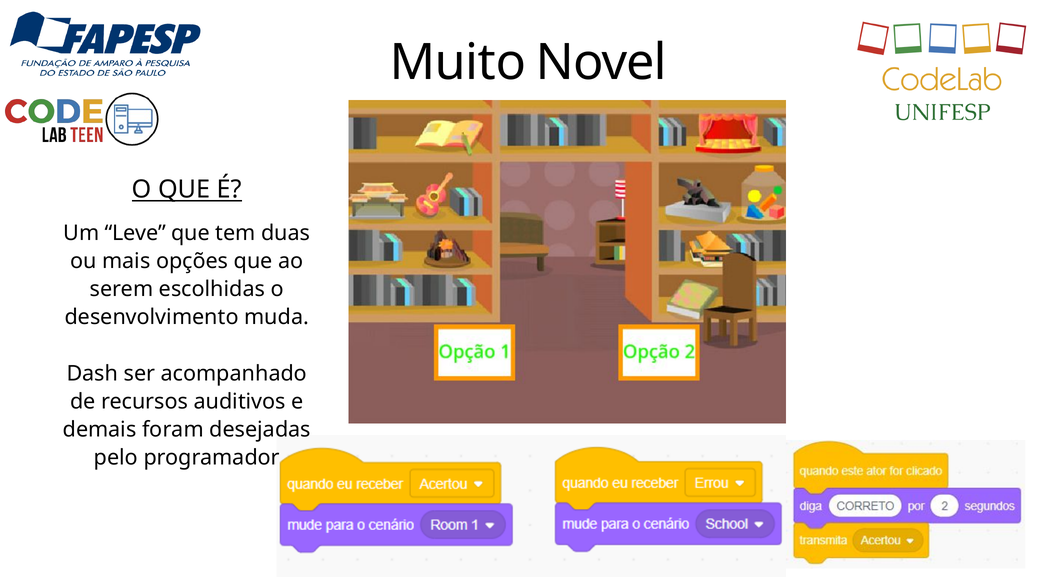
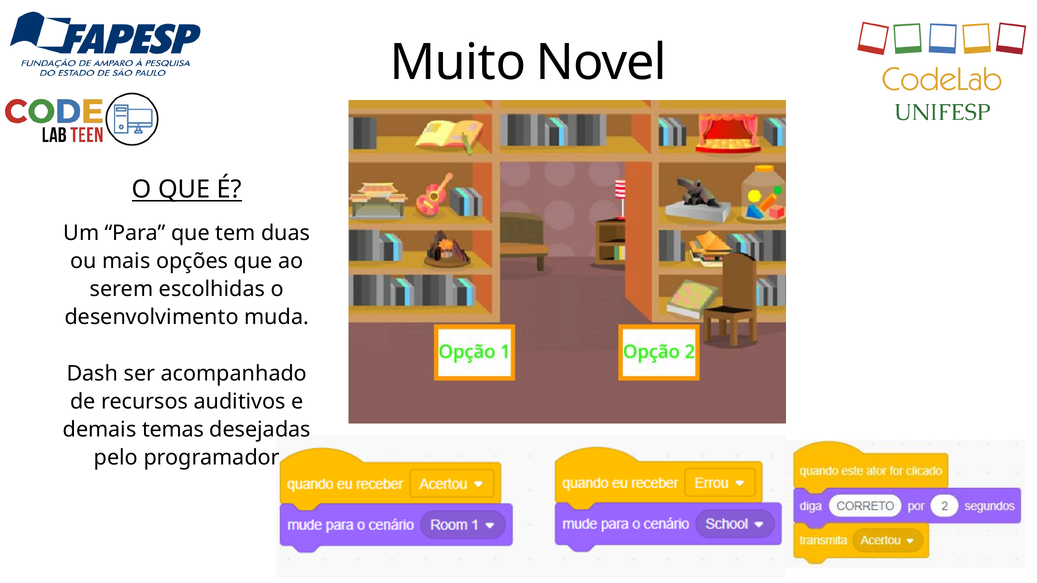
Leve: Leve -> Para (135, 233)
foram: foram -> temas (173, 430)
